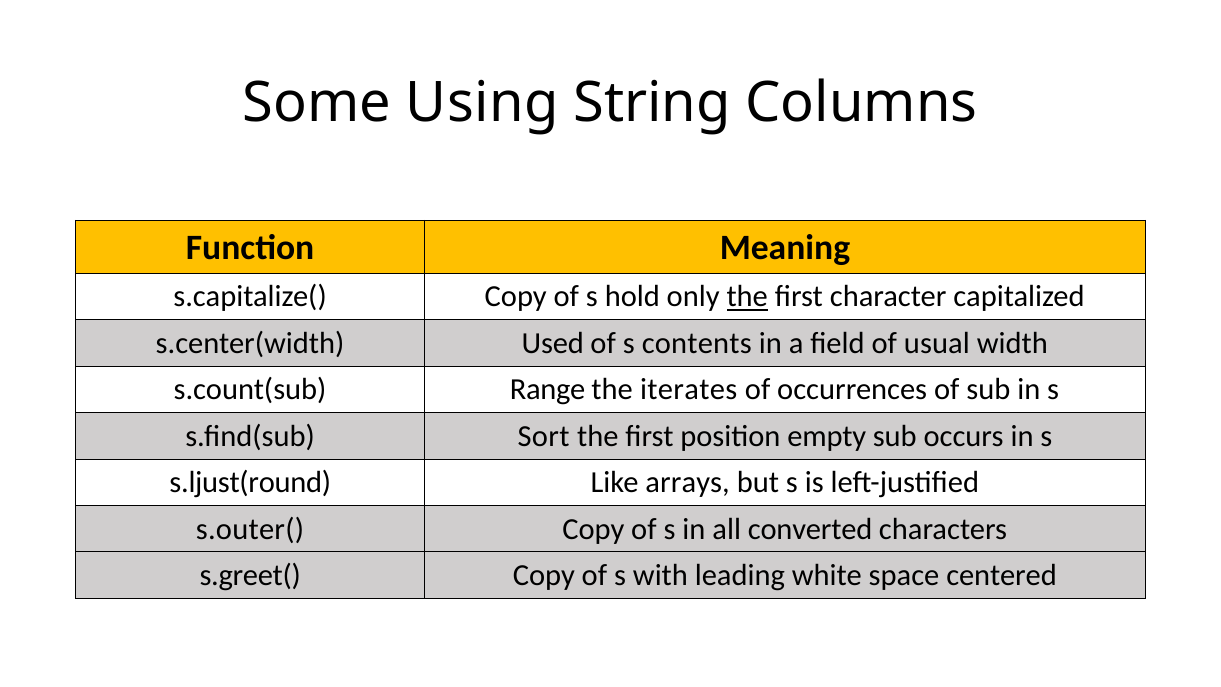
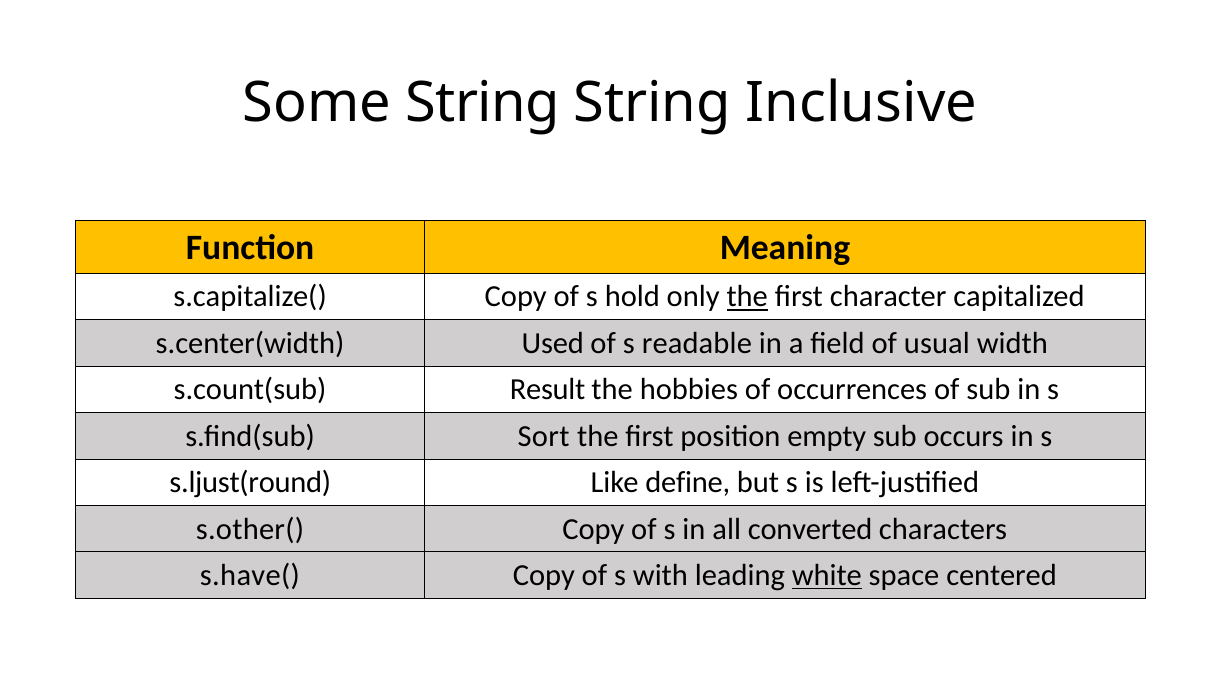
Some Using: Using -> String (483, 103)
Columns: Columns -> Inclusive (861, 103)
contents: contents -> readable (697, 343)
Range: Range -> Result (548, 390)
iterates: iterates -> hobbies (689, 390)
arrays: arrays -> define (688, 482)
s.outer(: s.outer( -> s.other( (250, 529)
s.greet(: s.greet( -> s.have( (250, 575)
white underline: none -> present (827, 575)
